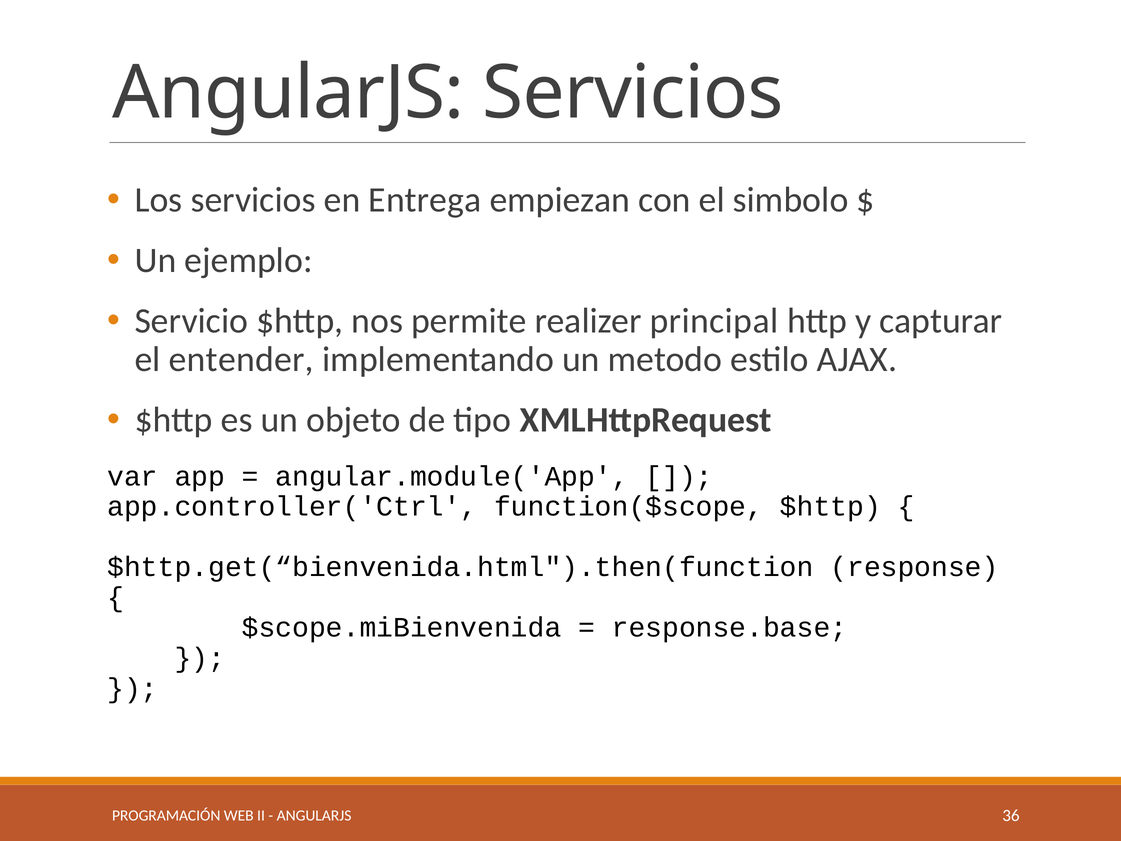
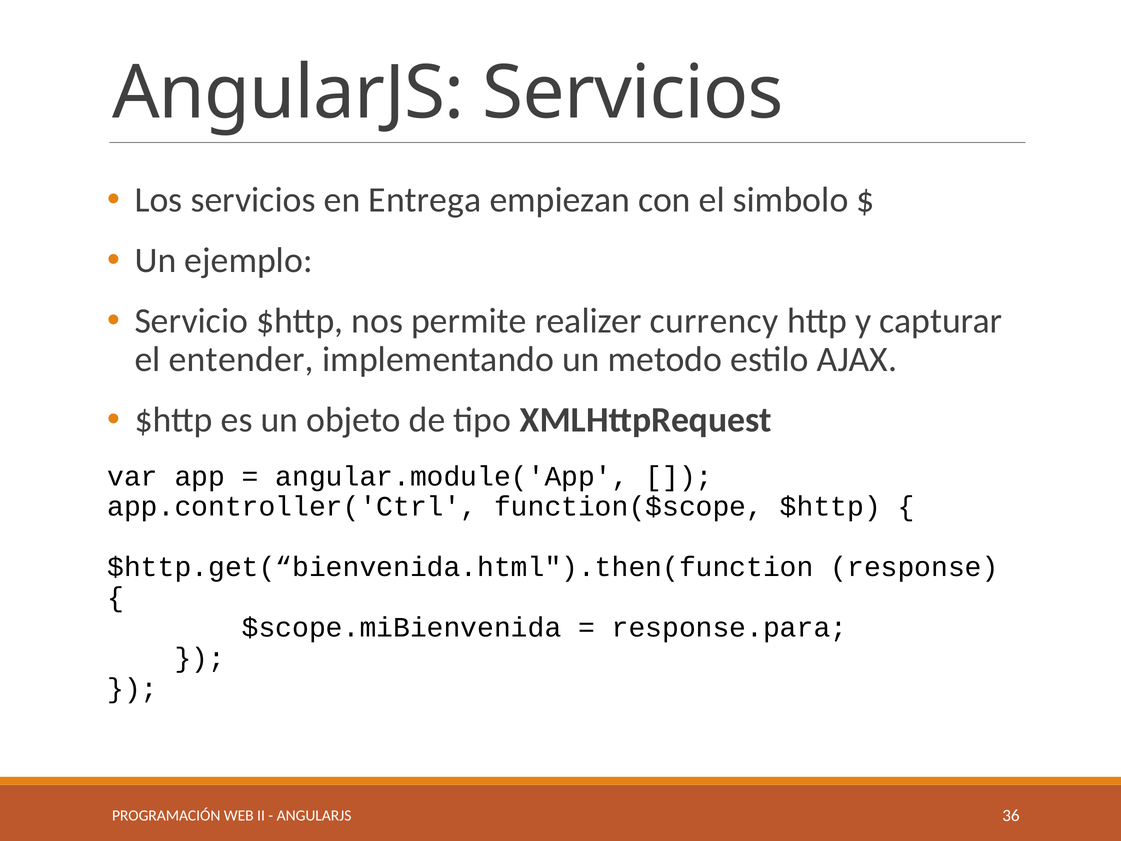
principal: principal -> currency (714, 321)
response.base: response.base -> response.para (729, 628)
